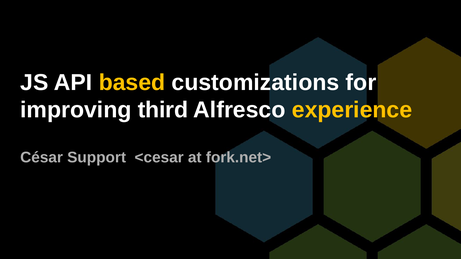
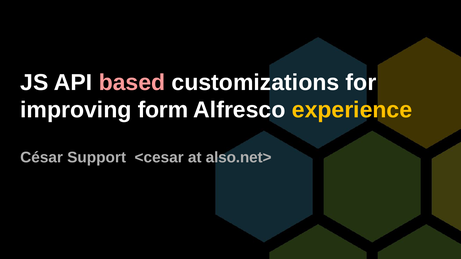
based colour: yellow -> pink (132, 83)
third: third -> form (163, 110)
fork.net>: fork.net> -> also.net> (239, 158)
